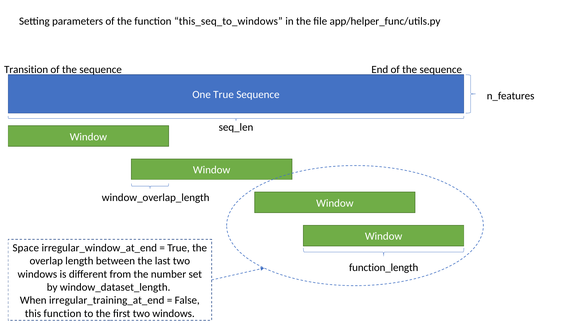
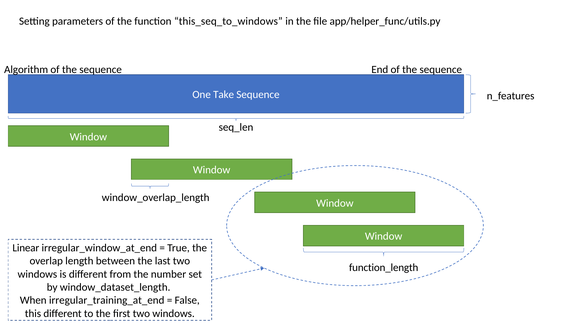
Transition: Transition -> Algorithm (26, 70)
One True: True -> Take (224, 95)
Space: Space -> Linear (26, 248)
this function: function -> different (63, 314)
